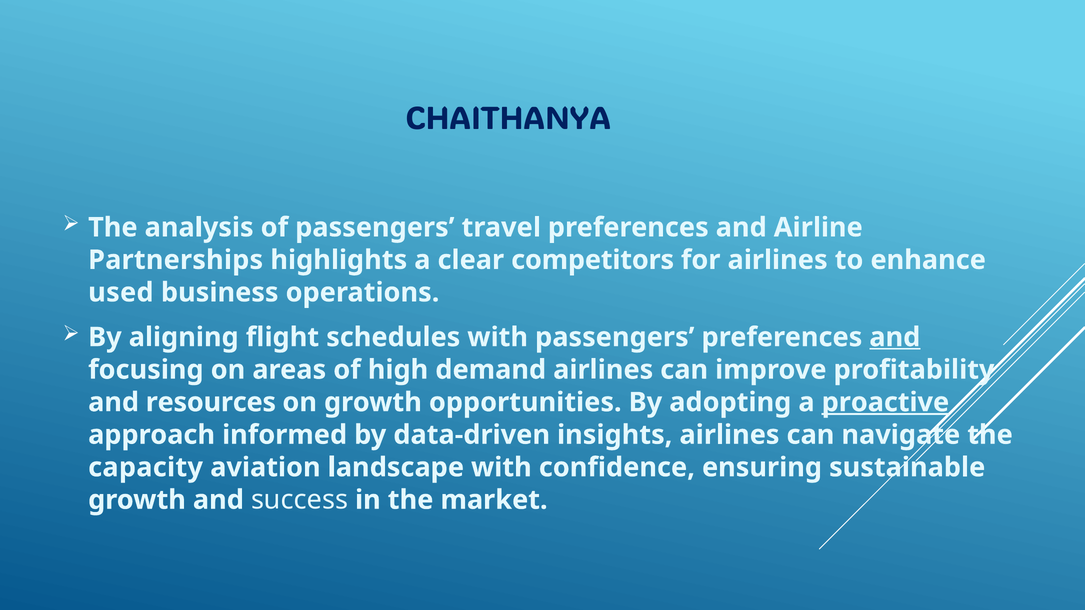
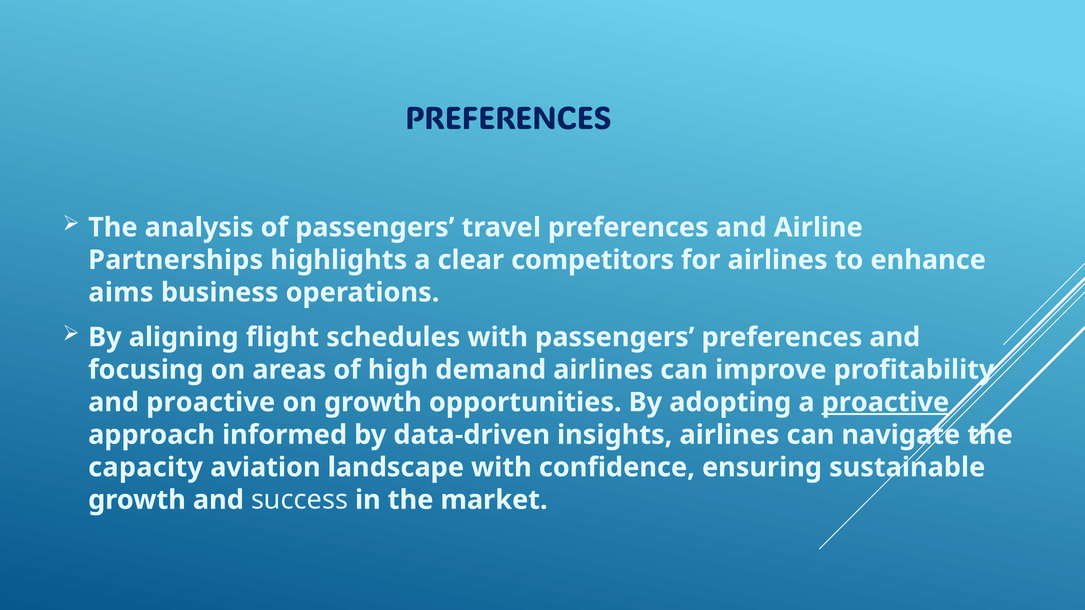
CHAITHANYA: CHAITHANYA -> PREFERENCES (509, 119)
used: used -> aims (121, 293)
and underline: present -> none (895, 337)
and resources: resources -> proactive (211, 402)
